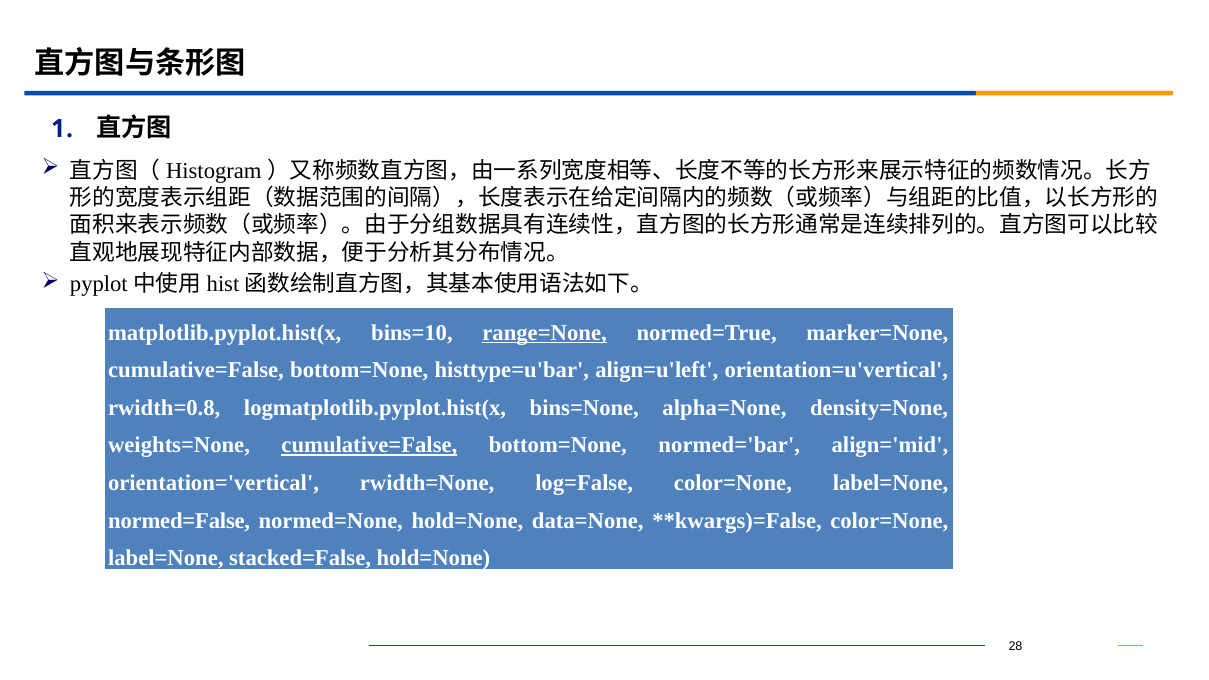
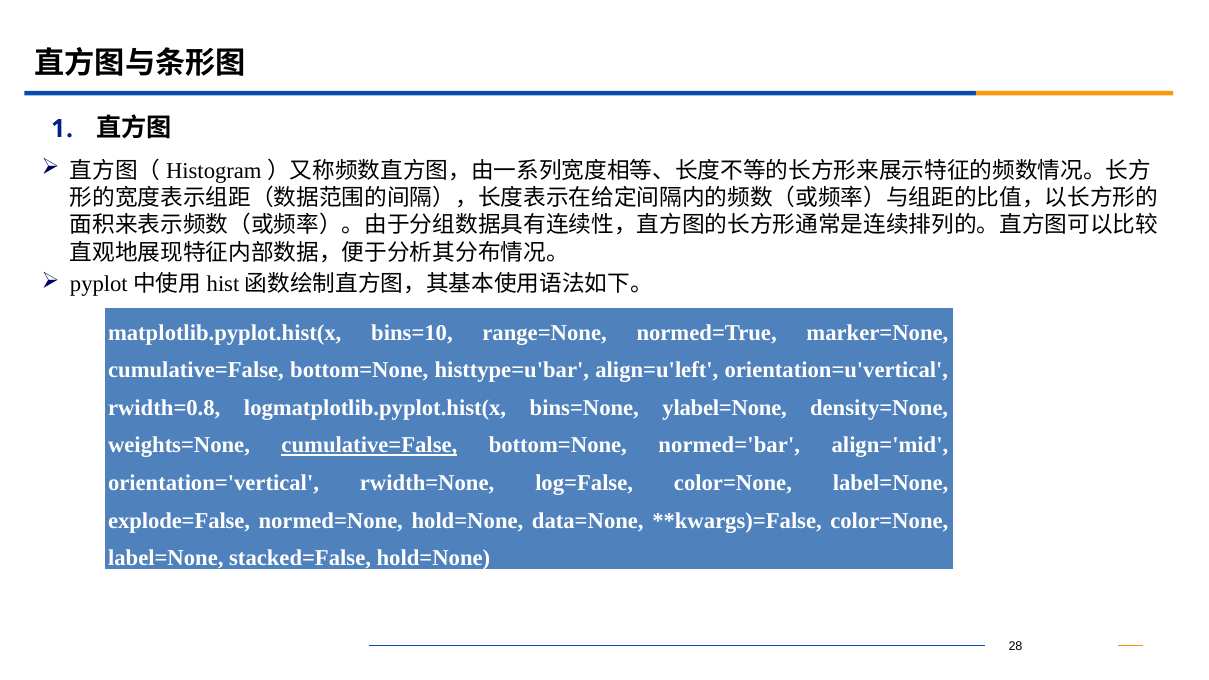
range=None underline: present -> none (545, 333)
alpha=None: alpha=None -> ylabel=None (725, 408)
normed=False: normed=False -> explode=False (179, 521)
